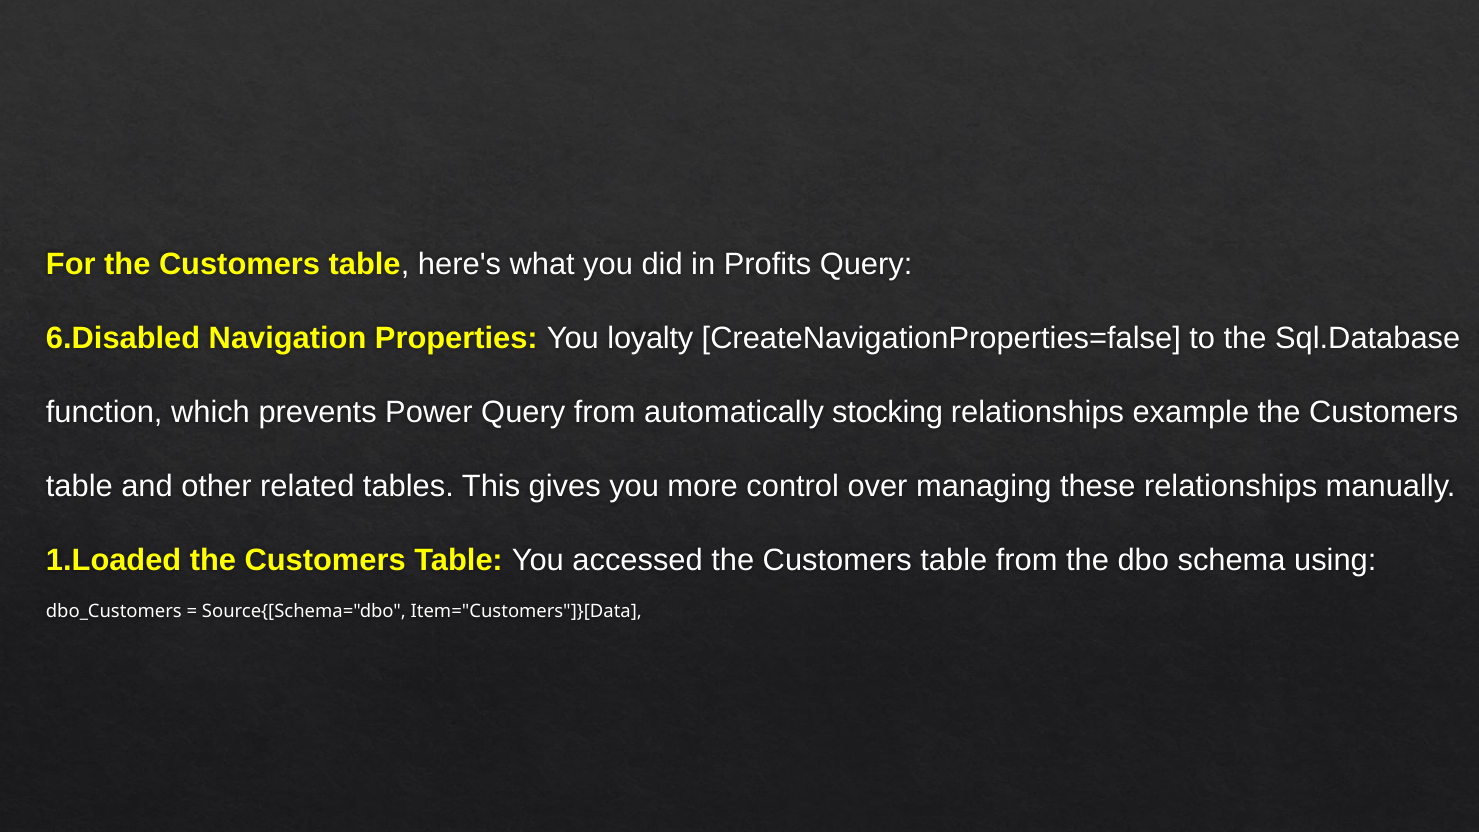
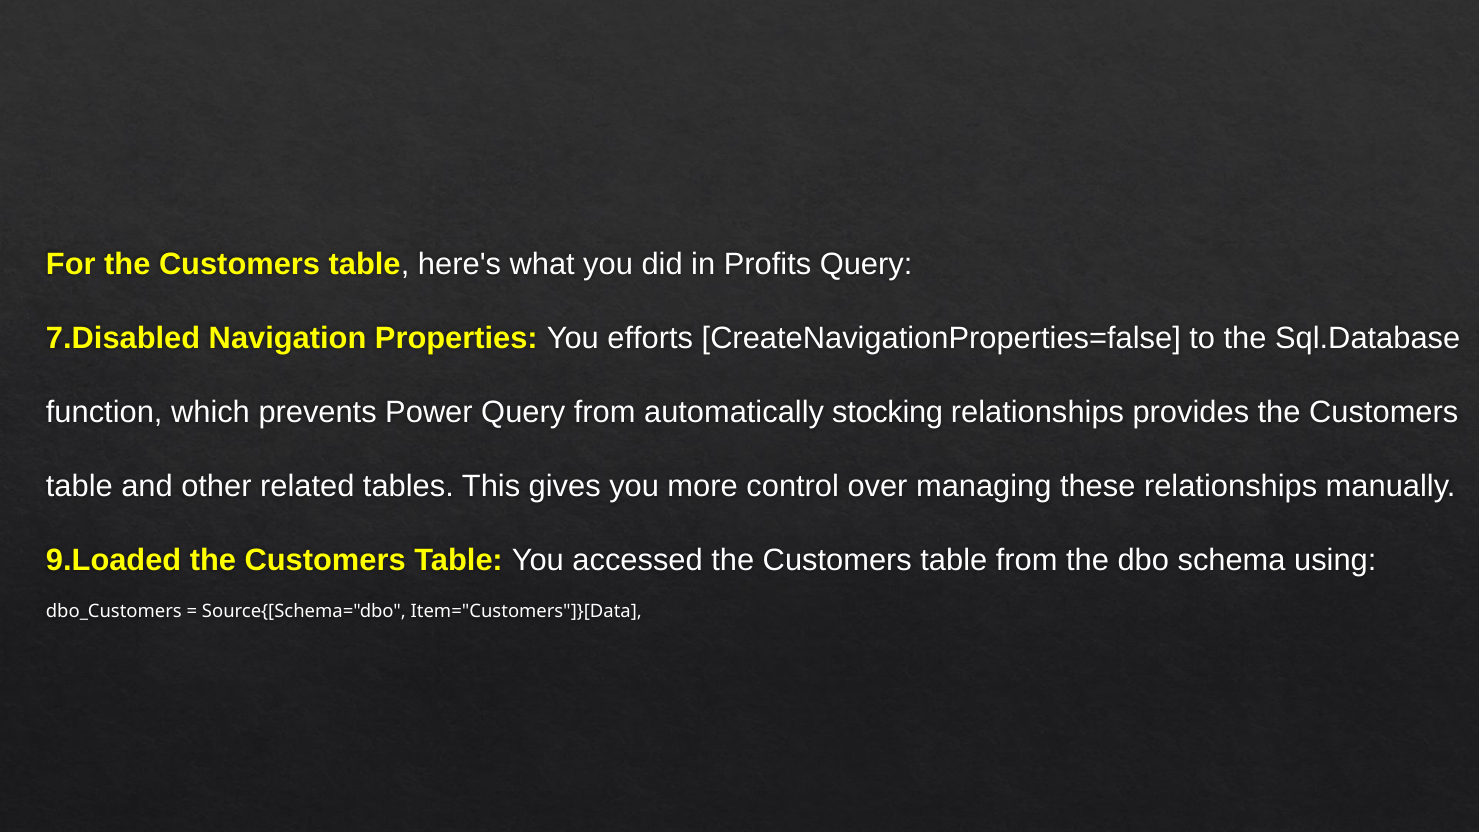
6.Disabled: 6.Disabled -> 7.Disabled (123, 339)
loyalty: loyalty -> efforts (650, 339)
example: example -> provides (1191, 413)
1.Loaded: 1.Loaded -> 9.Loaded (114, 561)
